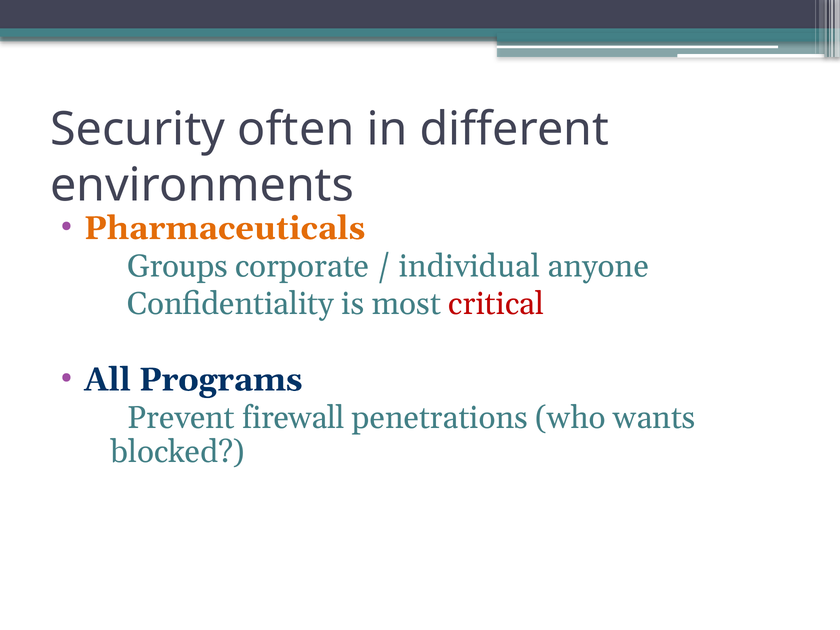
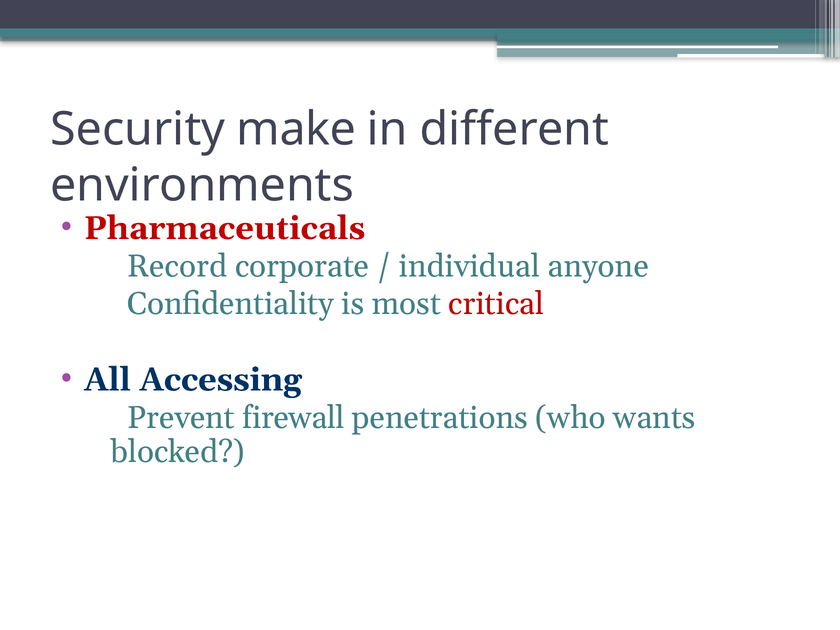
often: often -> make (296, 129)
Pharmaceuticals colour: orange -> red (225, 228)
Groups: Groups -> Record (177, 266)
Programs: Programs -> Accessing (221, 380)
